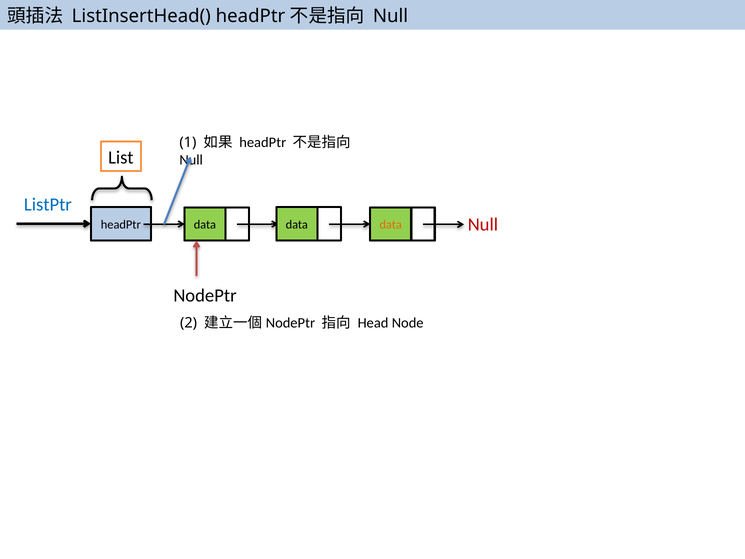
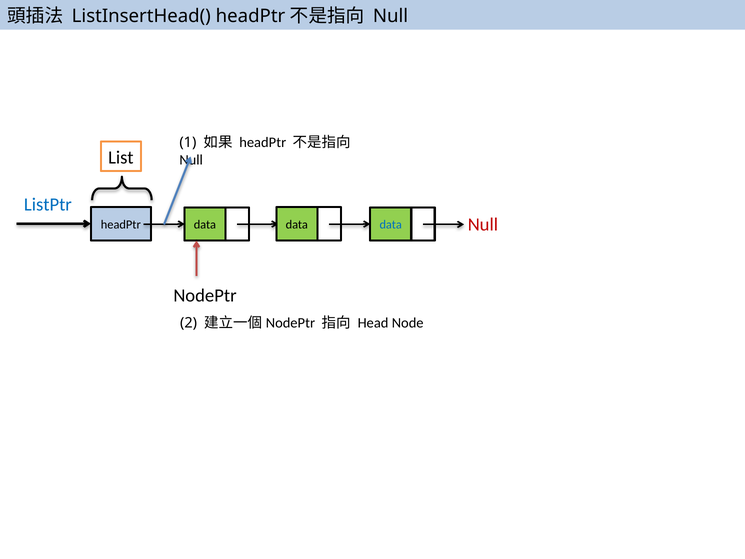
data colour: orange -> blue (391, 225)
